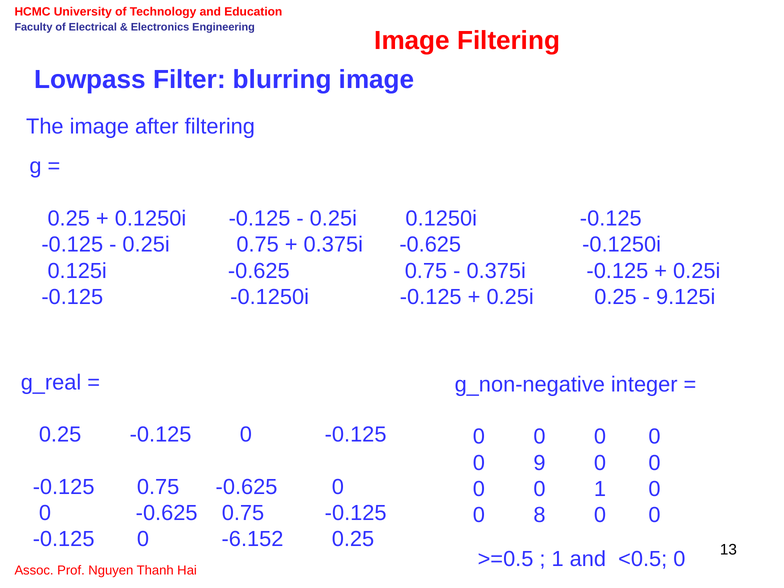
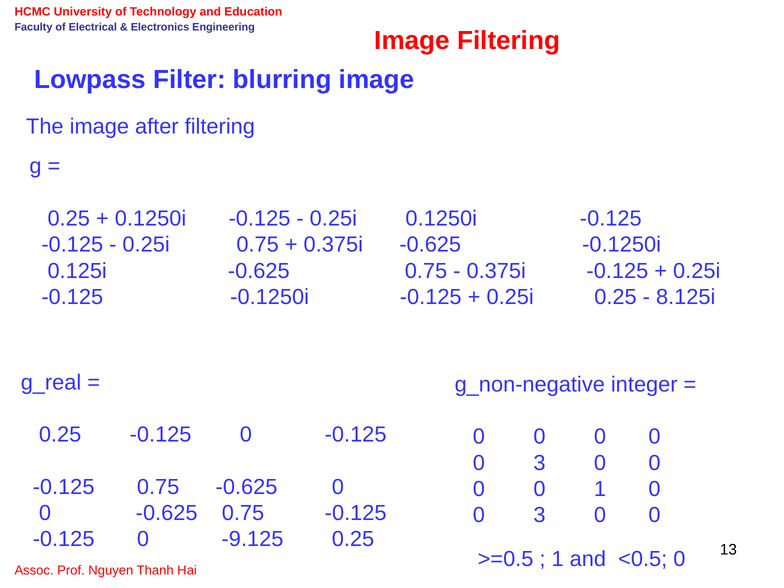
9.125i: 9.125i -> 8.125i (686, 297)
9: 9 -> 3 (539, 463)
8: 8 -> 3 (539, 515)
-6.152: -6.152 -> -9.125 (253, 539)
